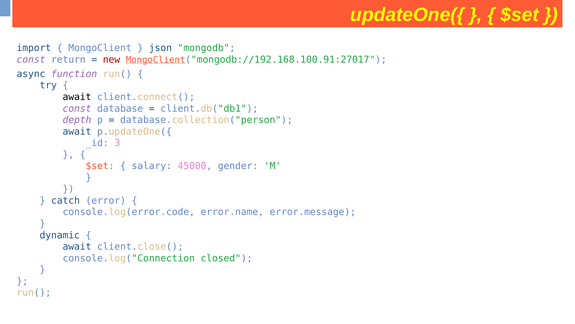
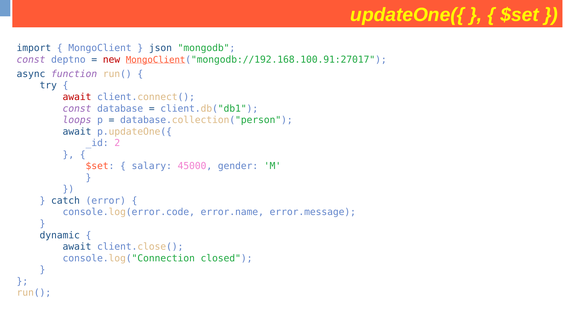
return: return -> deptno (68, 59)
await colour: black -> red (77, 97)
depth: depth -> loops (77, 120)
3: 3 -> 2 (117, 143)
